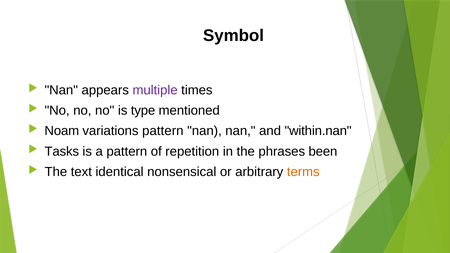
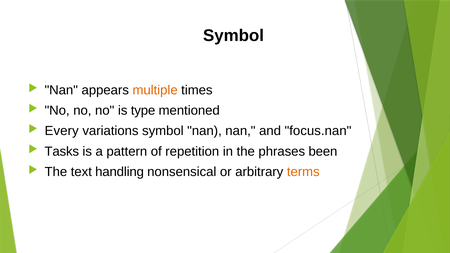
multiple colour: purple -> orange (155, 90)
Noam: Noam -> Every (62, 131)
variations pattern: pattern -> symbol (163, 131)
within.nan: within.nan -> focus.nan (318, 131)
identical: identical -> handling (120, 172)
